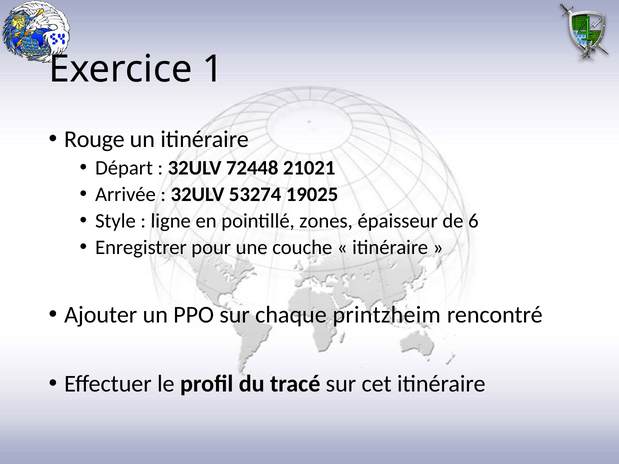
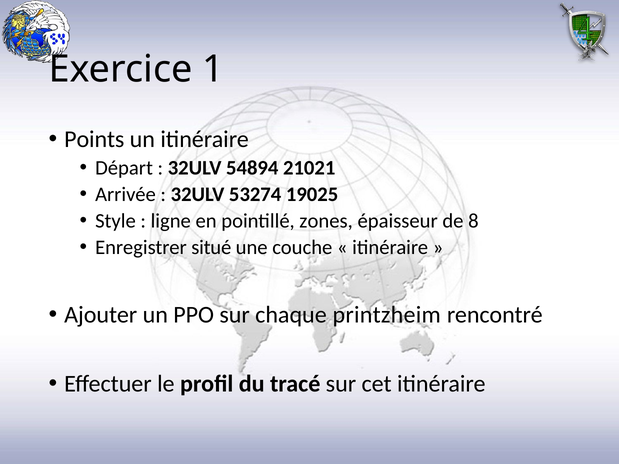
Rouge: Rouge -> Points (94, 139)
72448: 72448 -> 54894 (252, 168)
6: 6 -> 8 (473, 221)
pour: pour -> situé (211, 248)
